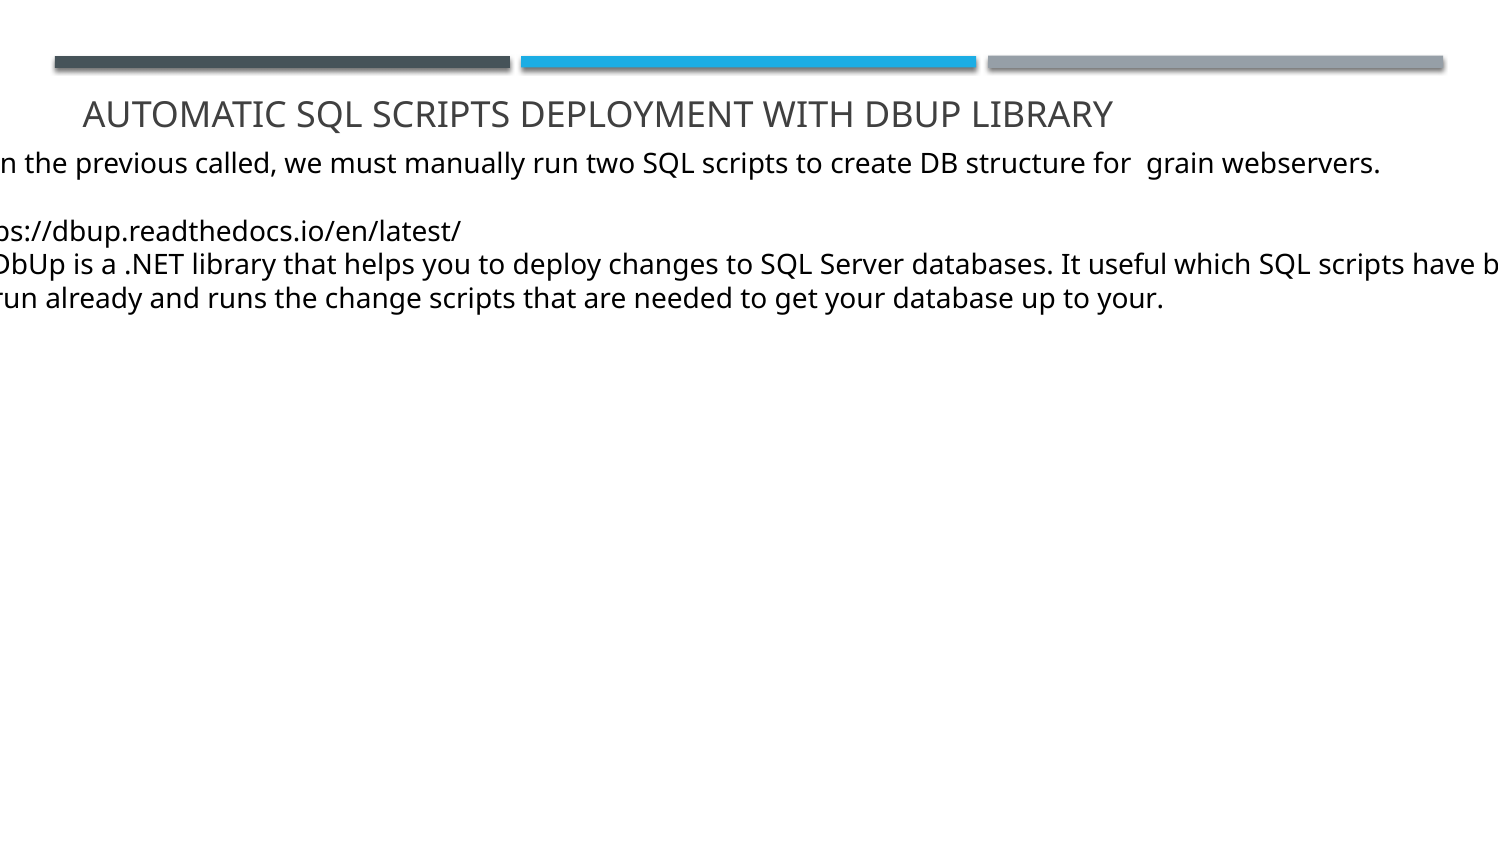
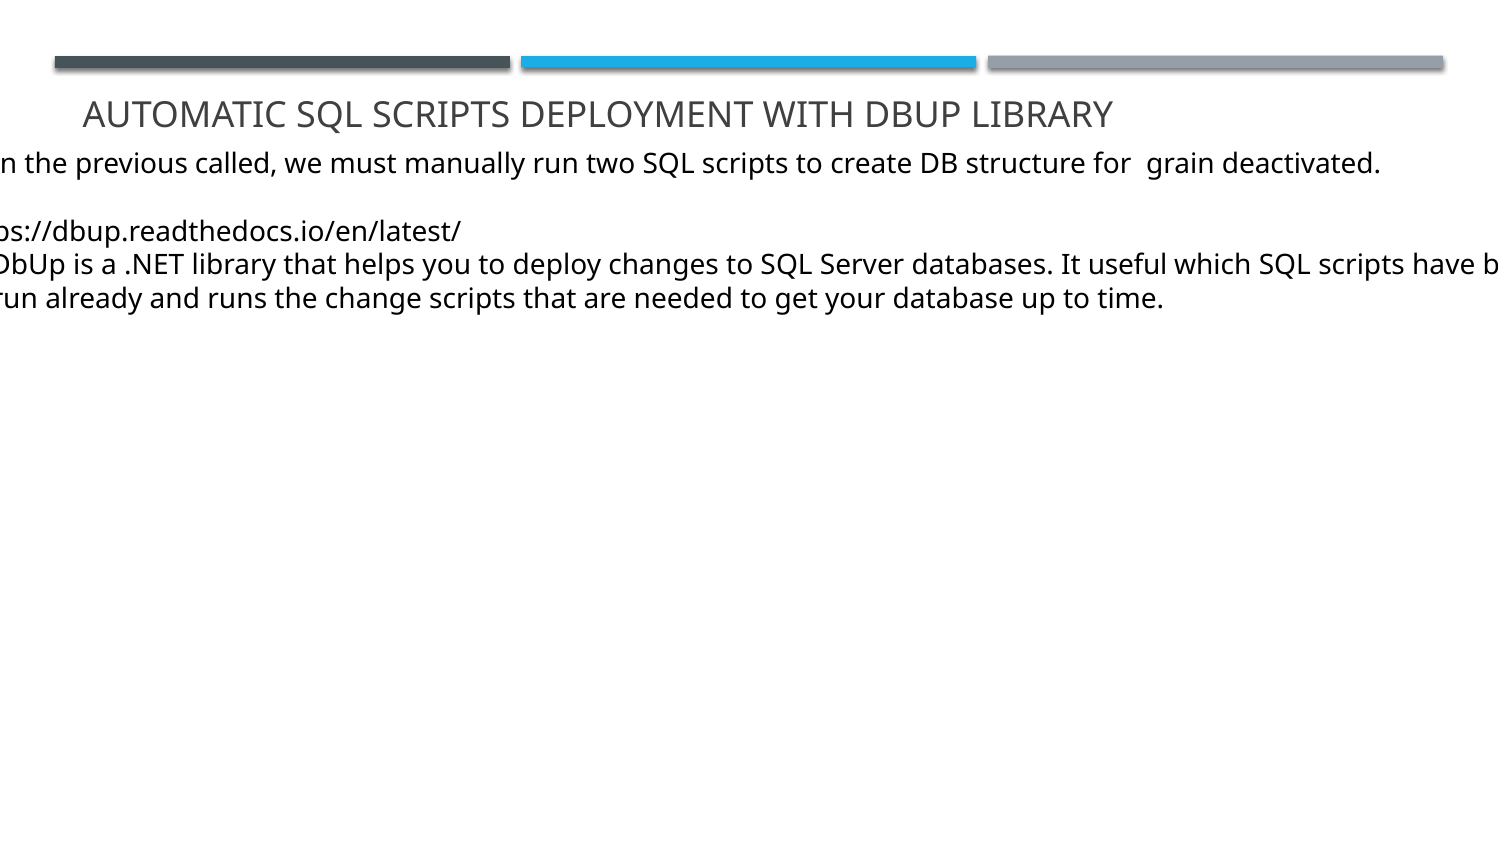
webservers: webservers -> deactivated (1302, 164)
to your: your -> time (1131, 299)
